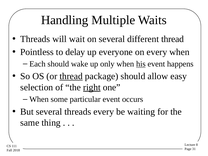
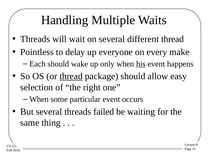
every when: when -> make (179, 52)
right underline: present -> none (92, 87)
threads every: every -> failed (104, 112)
